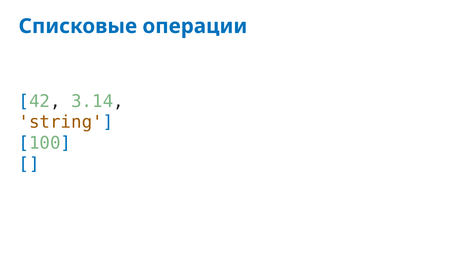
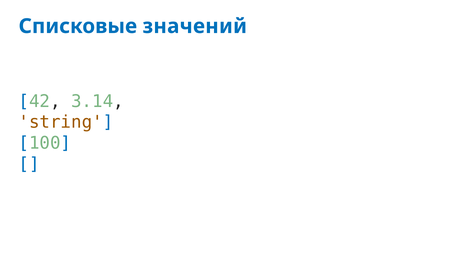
операции: операции -> значений (195, 26)
